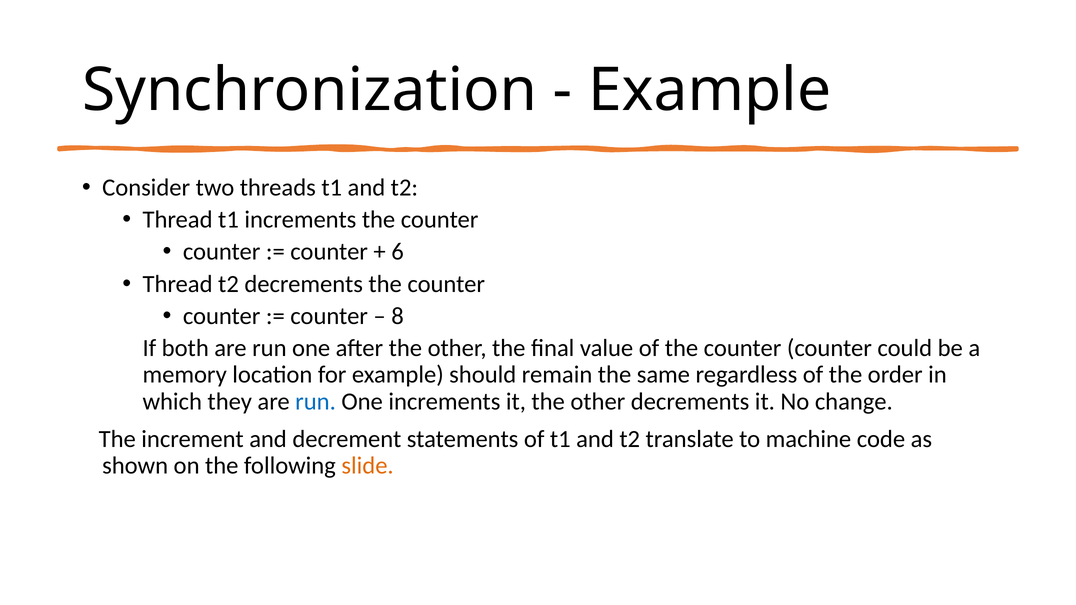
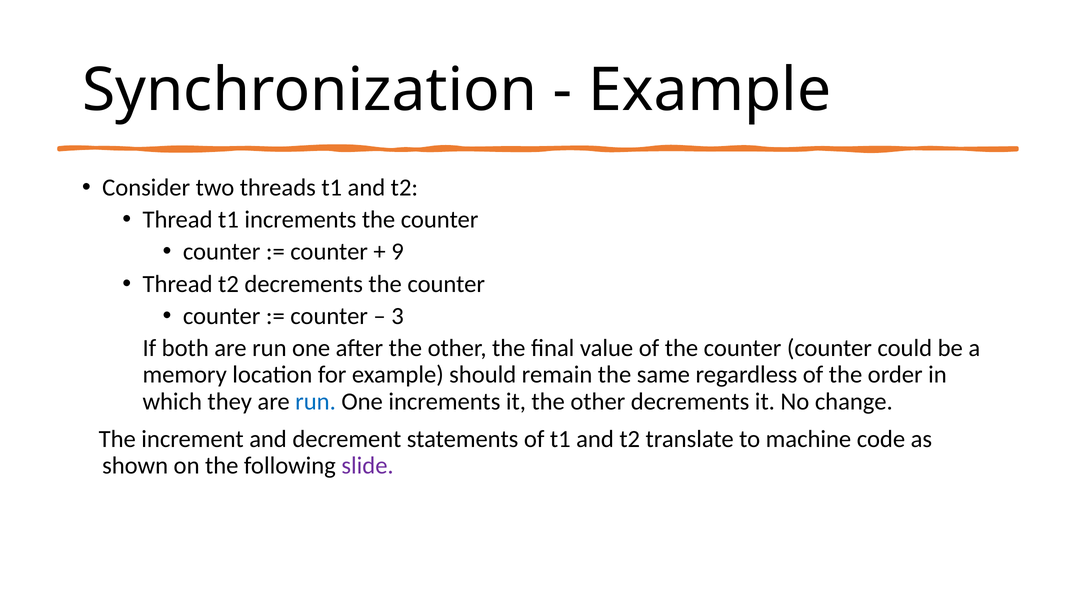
6: 6 -> 9 (398, 252)
8: 8 -> 3 (398, 316)
slide colour: orange -> purple (368, 466)
